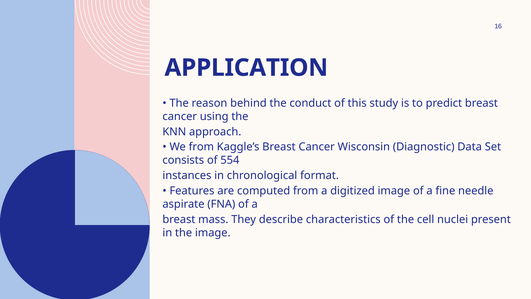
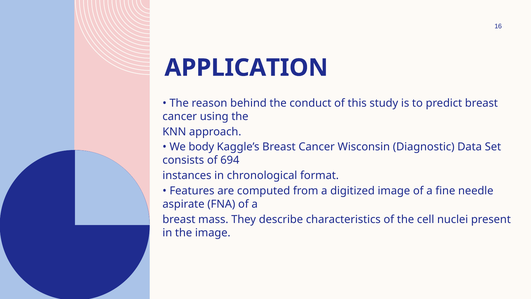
We from: from -> body (201, 147)
554: 554 -> 694 (230, 160)
